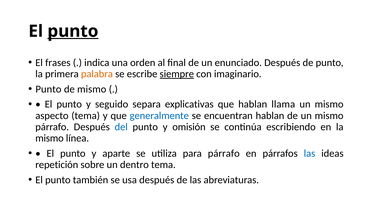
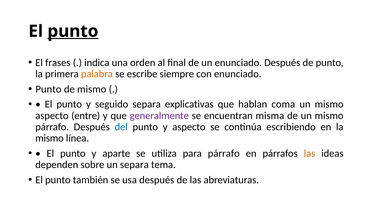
siempre underline: present -> none (177, 74)
con imaginario: imaginario -> enunciado (238, 74)
llama: llama -> coma (283, 104)
aspecto tema: tema -> entre (86, 116)
generalmente colour: blue -> purple (159, 116)
encuentran hablan: hablan -> misma (270, 116)
y omisión: omisión -> aspecto (189, 127)
las colour: blue -> orange (310, 154)
repetición: repetición -> dependen (57, 165)
un dentro: dentro -> separa (134, 165)
